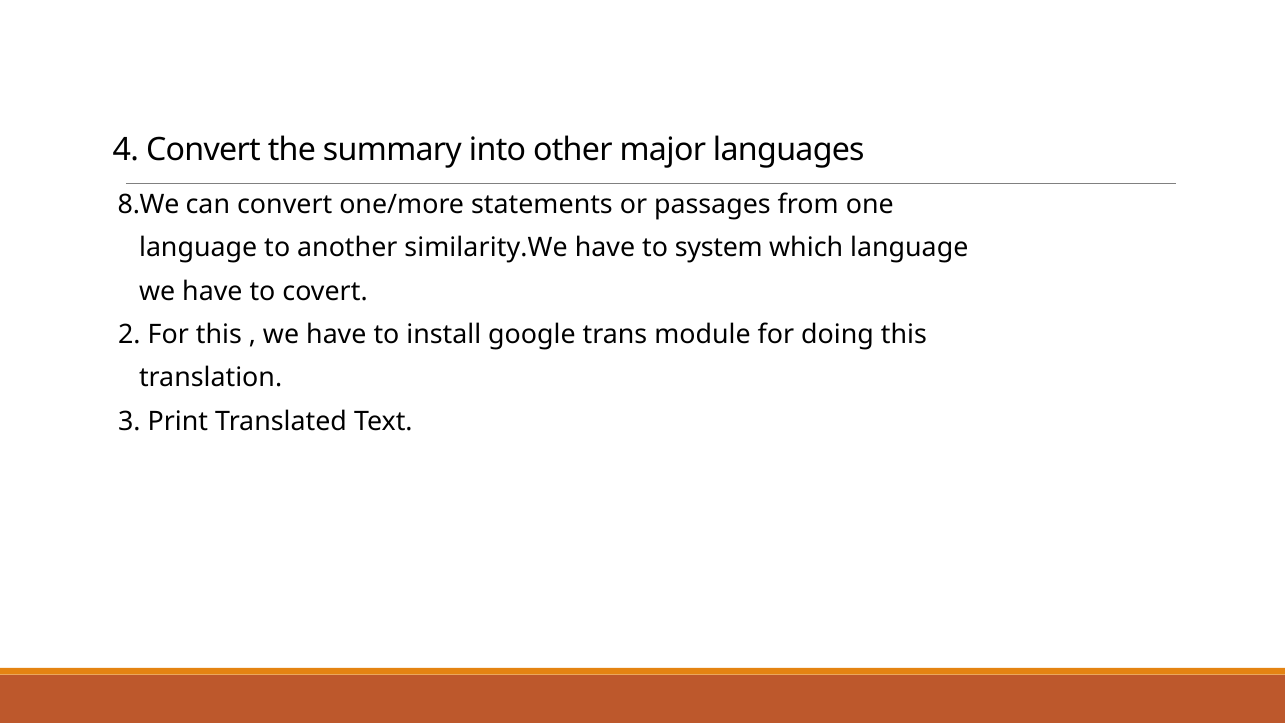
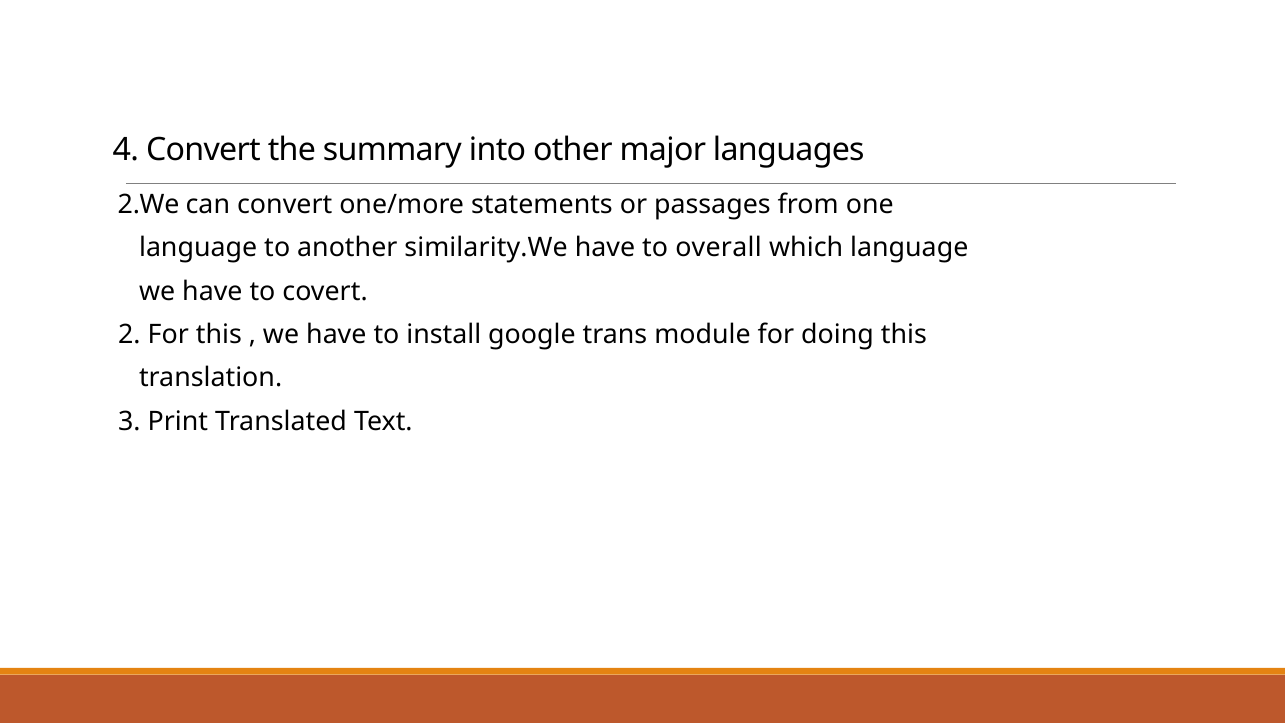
8.We: 8.We -> 2.We (149, 204)
system: system -> overall (718, 248)
